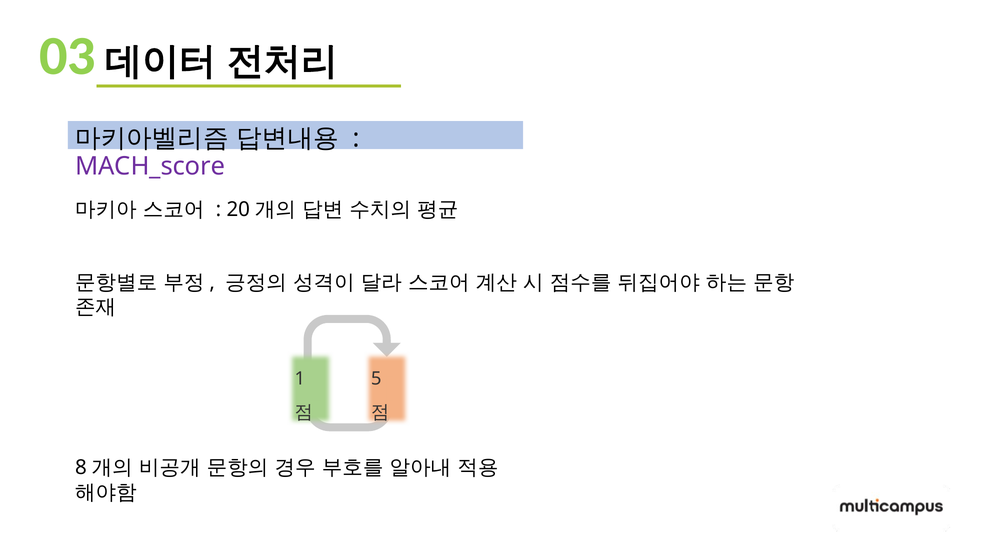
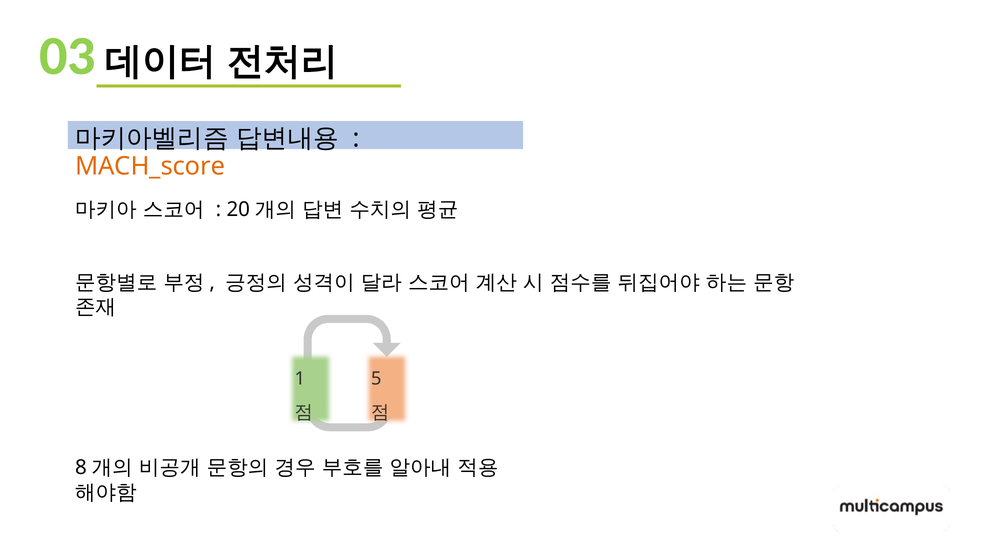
MACH_score colour: purple -> orange (150, 166)
